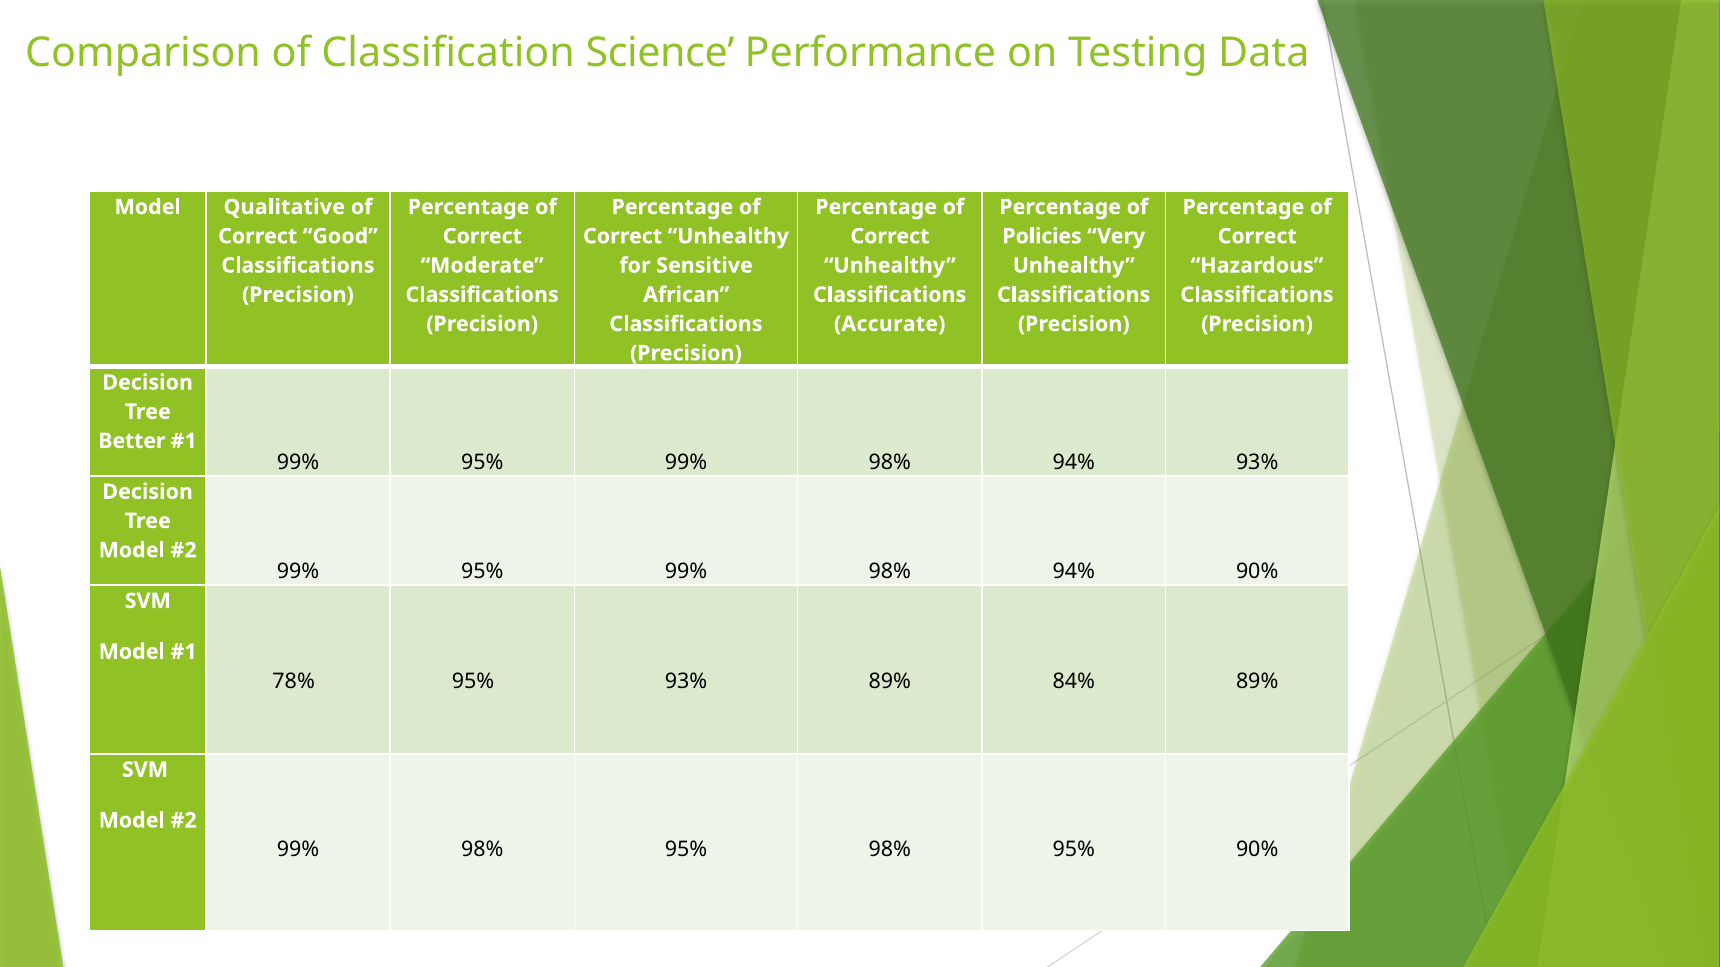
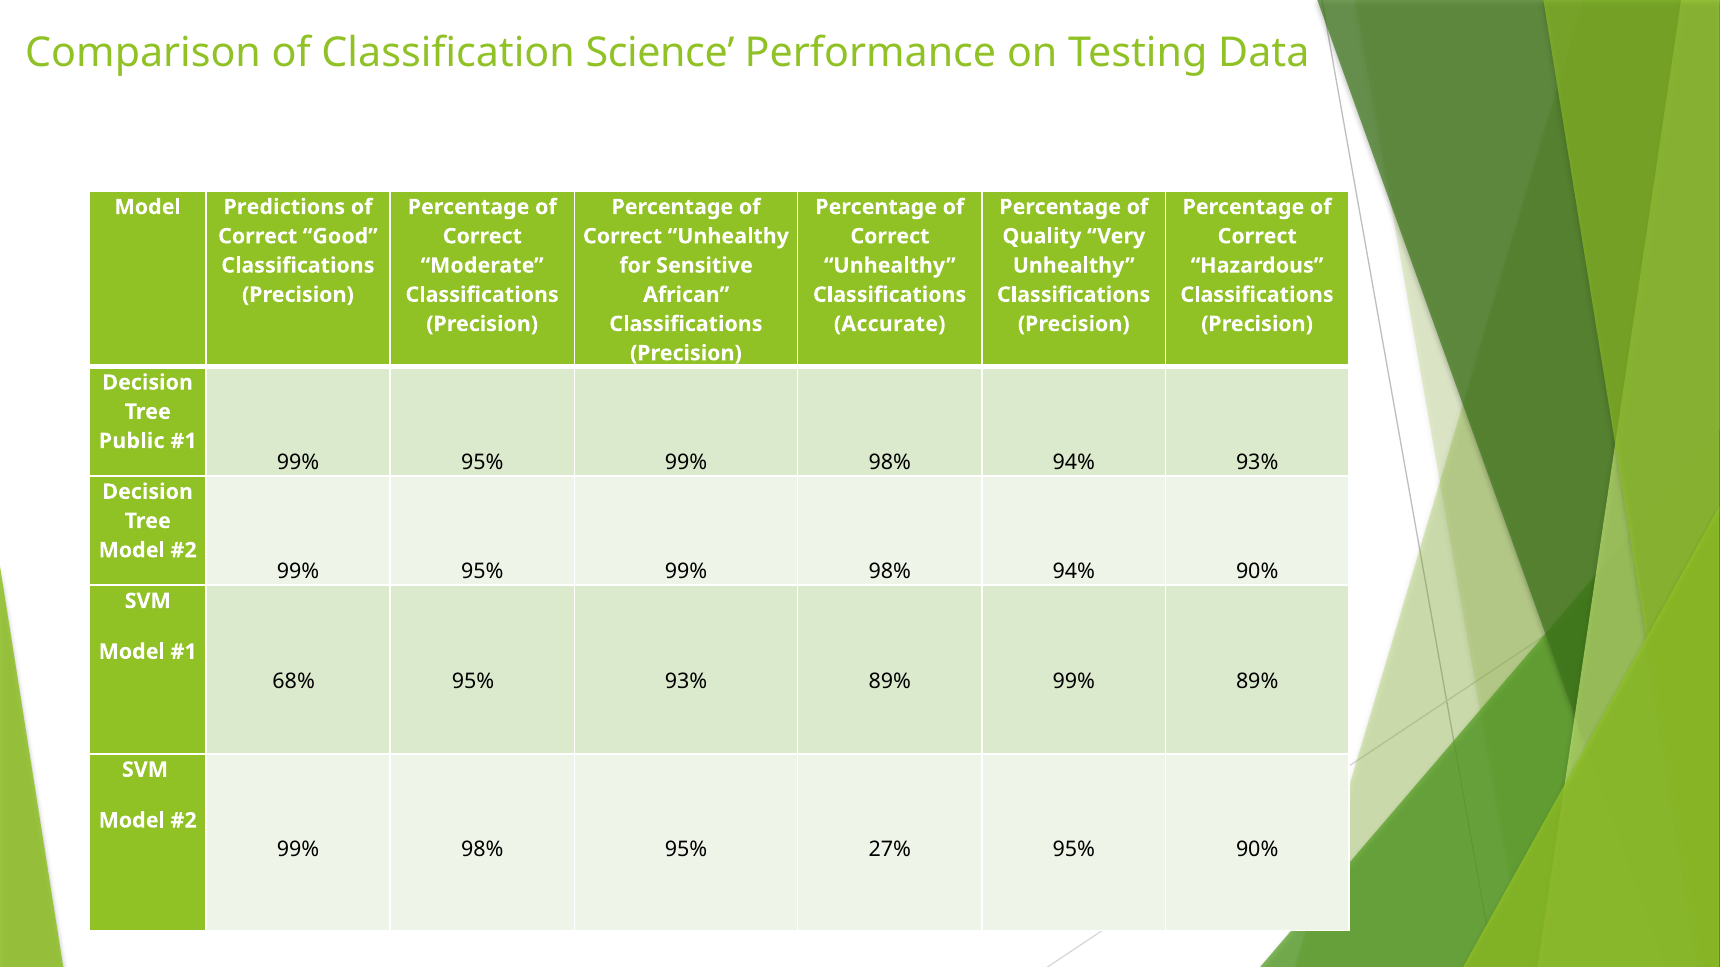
Qualitative: Qualitative -> Predictions (284, 207)
Policies: Policies -> Quality (1042, 236)
Better: Better -> Public (132, 441)
78%: 78% -> 68% (294, 681)
89% 84%: 84% -> 99% (1074, 681)
95% 98%: 98% -> 27% (890, 850)
